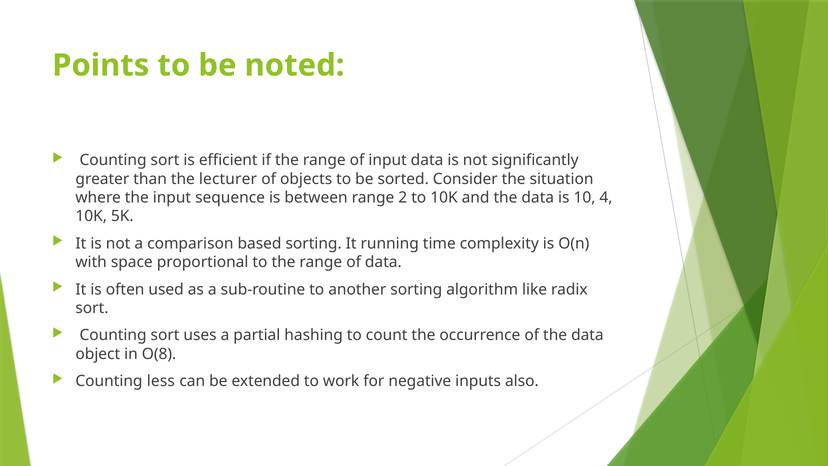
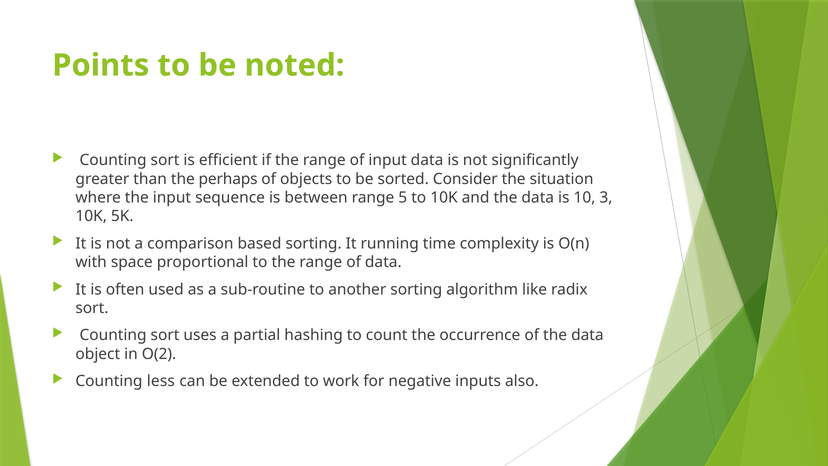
lecturer: lecturer -> perhaps (228, 179)
2: 2 -> 5 (403, 198)
4: 4 -> 3 (606, 198)
O(8: O(8 -> O(2 (159, 354)
